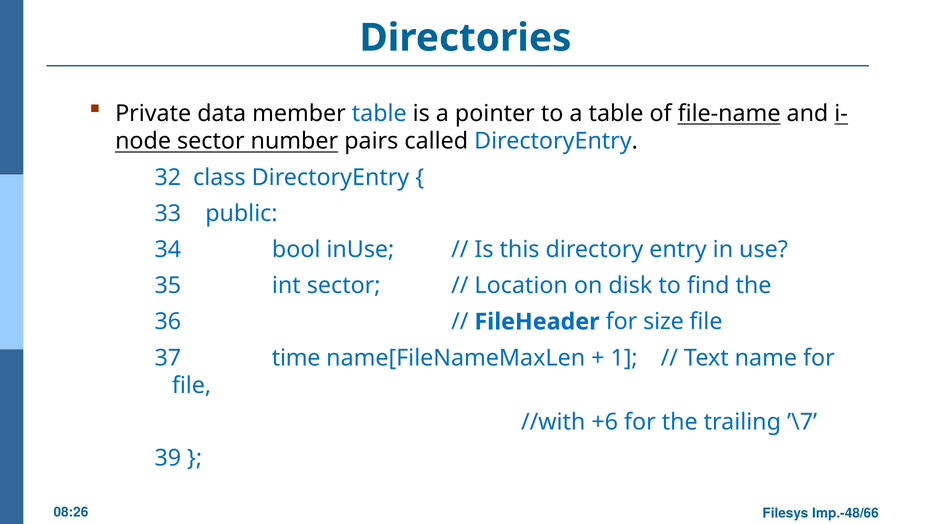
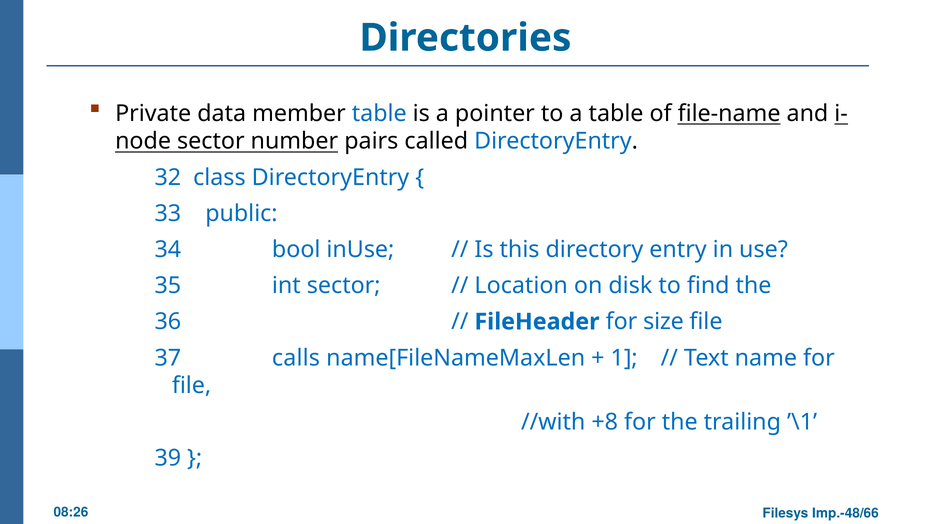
time: time -> calls (296, 358)
+6: +6 -> +8 (605, 422)
’\7: ’\7 -> ’\1 (802, 422)
